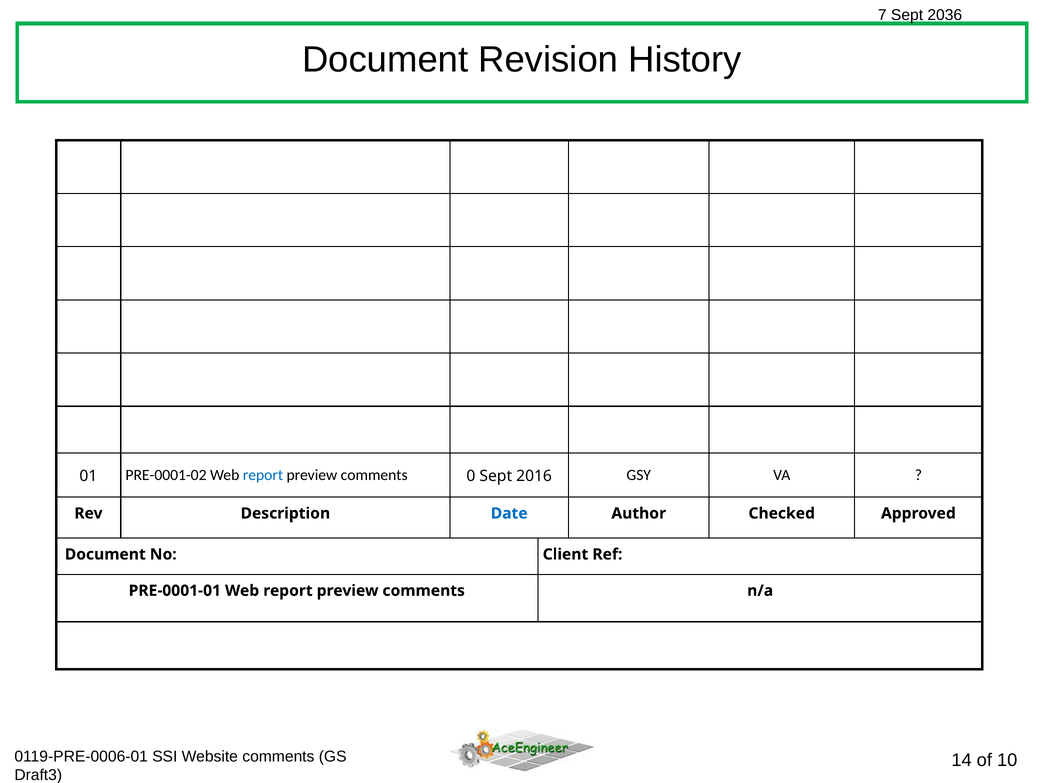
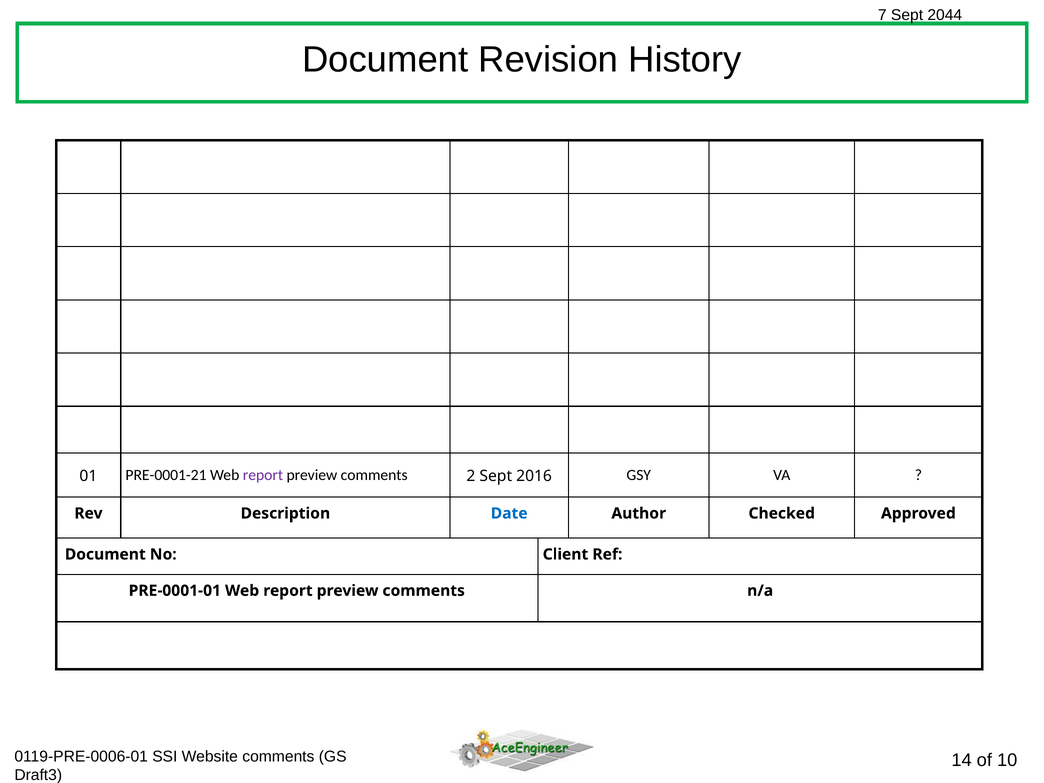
2036: 2036 -> 2044 (945, 15)
PRE-0001-02: PRE-0001-02 -> PRE-0001-21 (166, 475)
report colour: blue -> purple (263, 475)
0: 0 -> 2 (471, 476)
